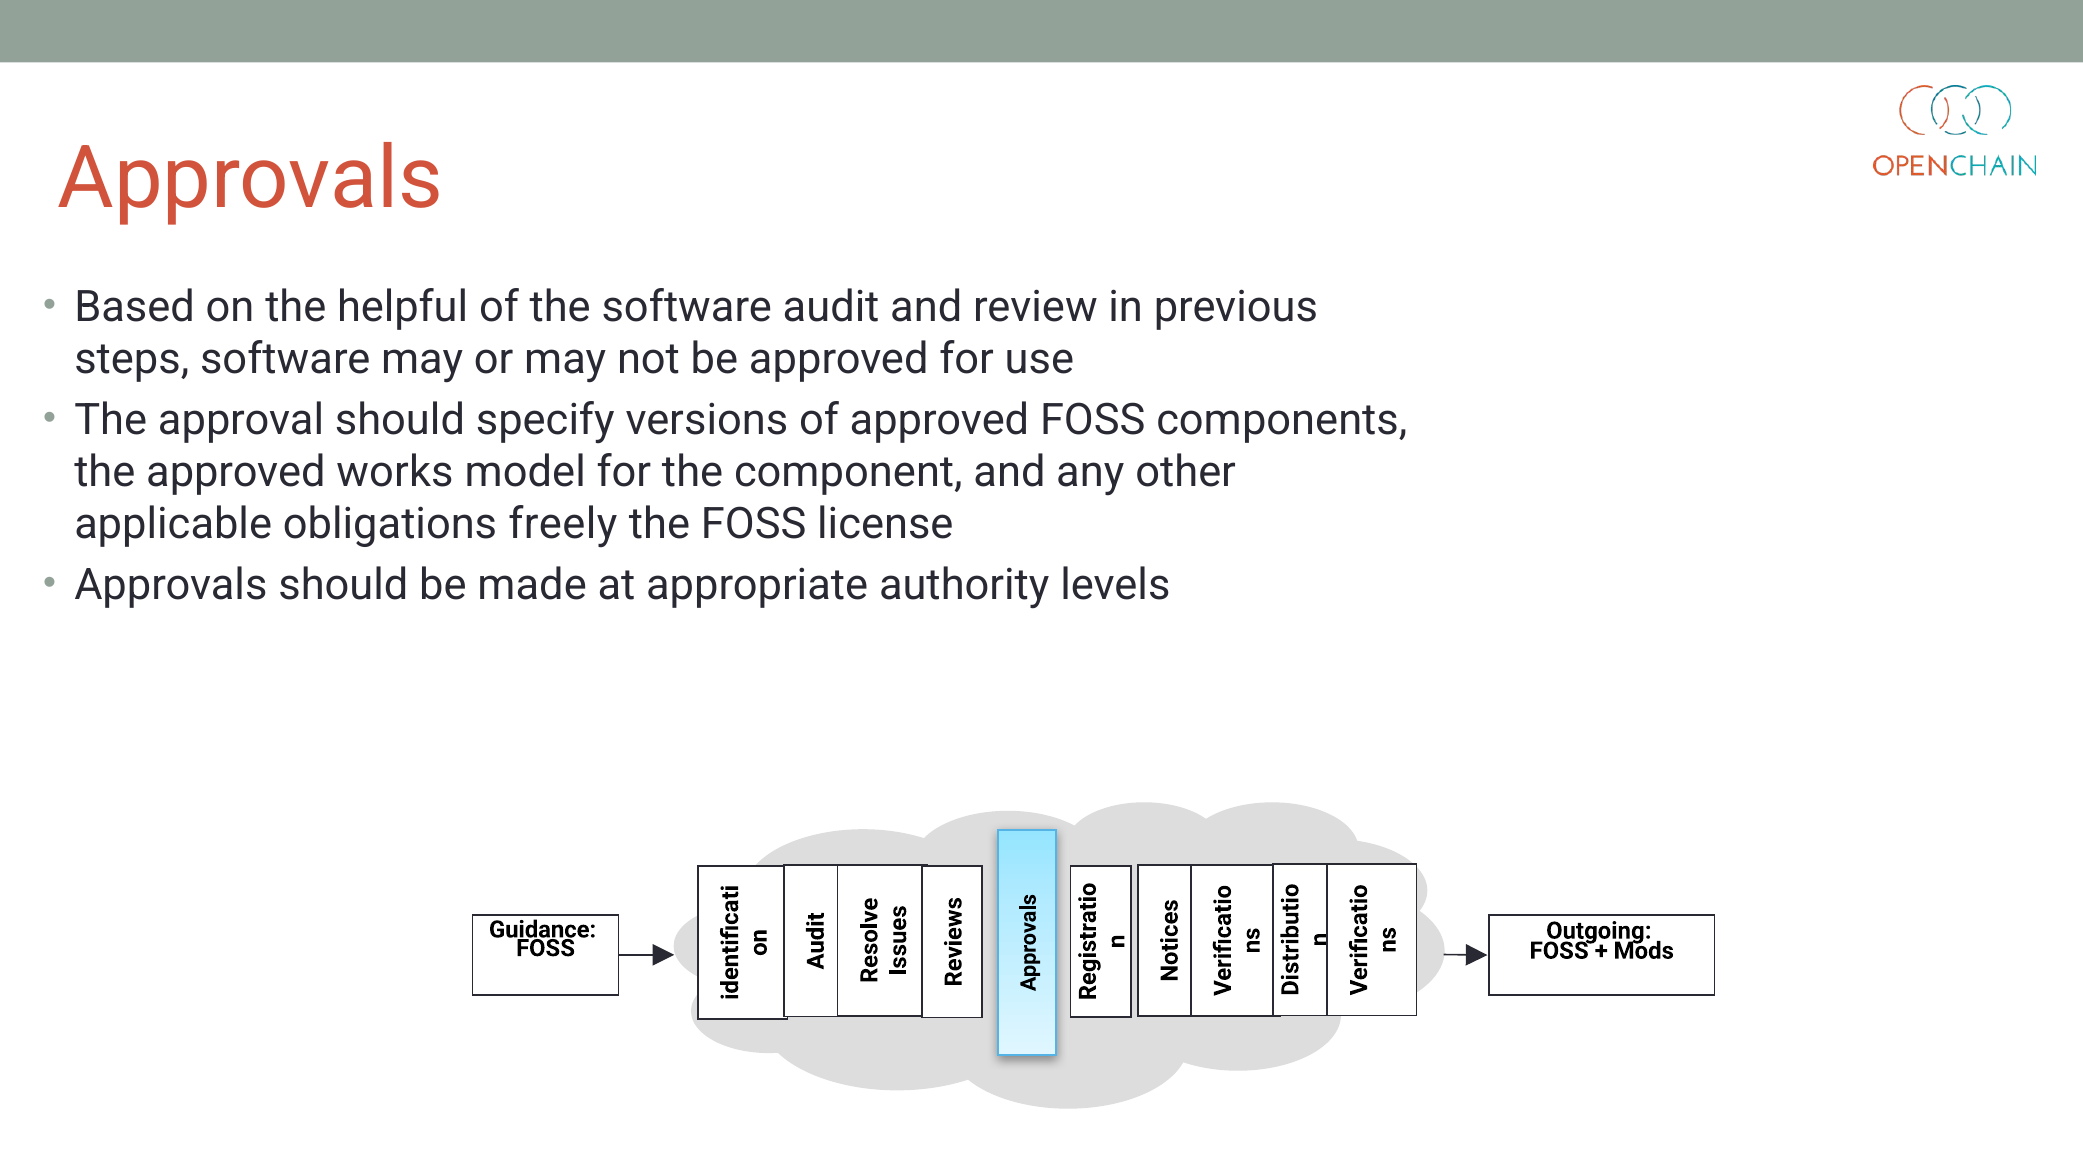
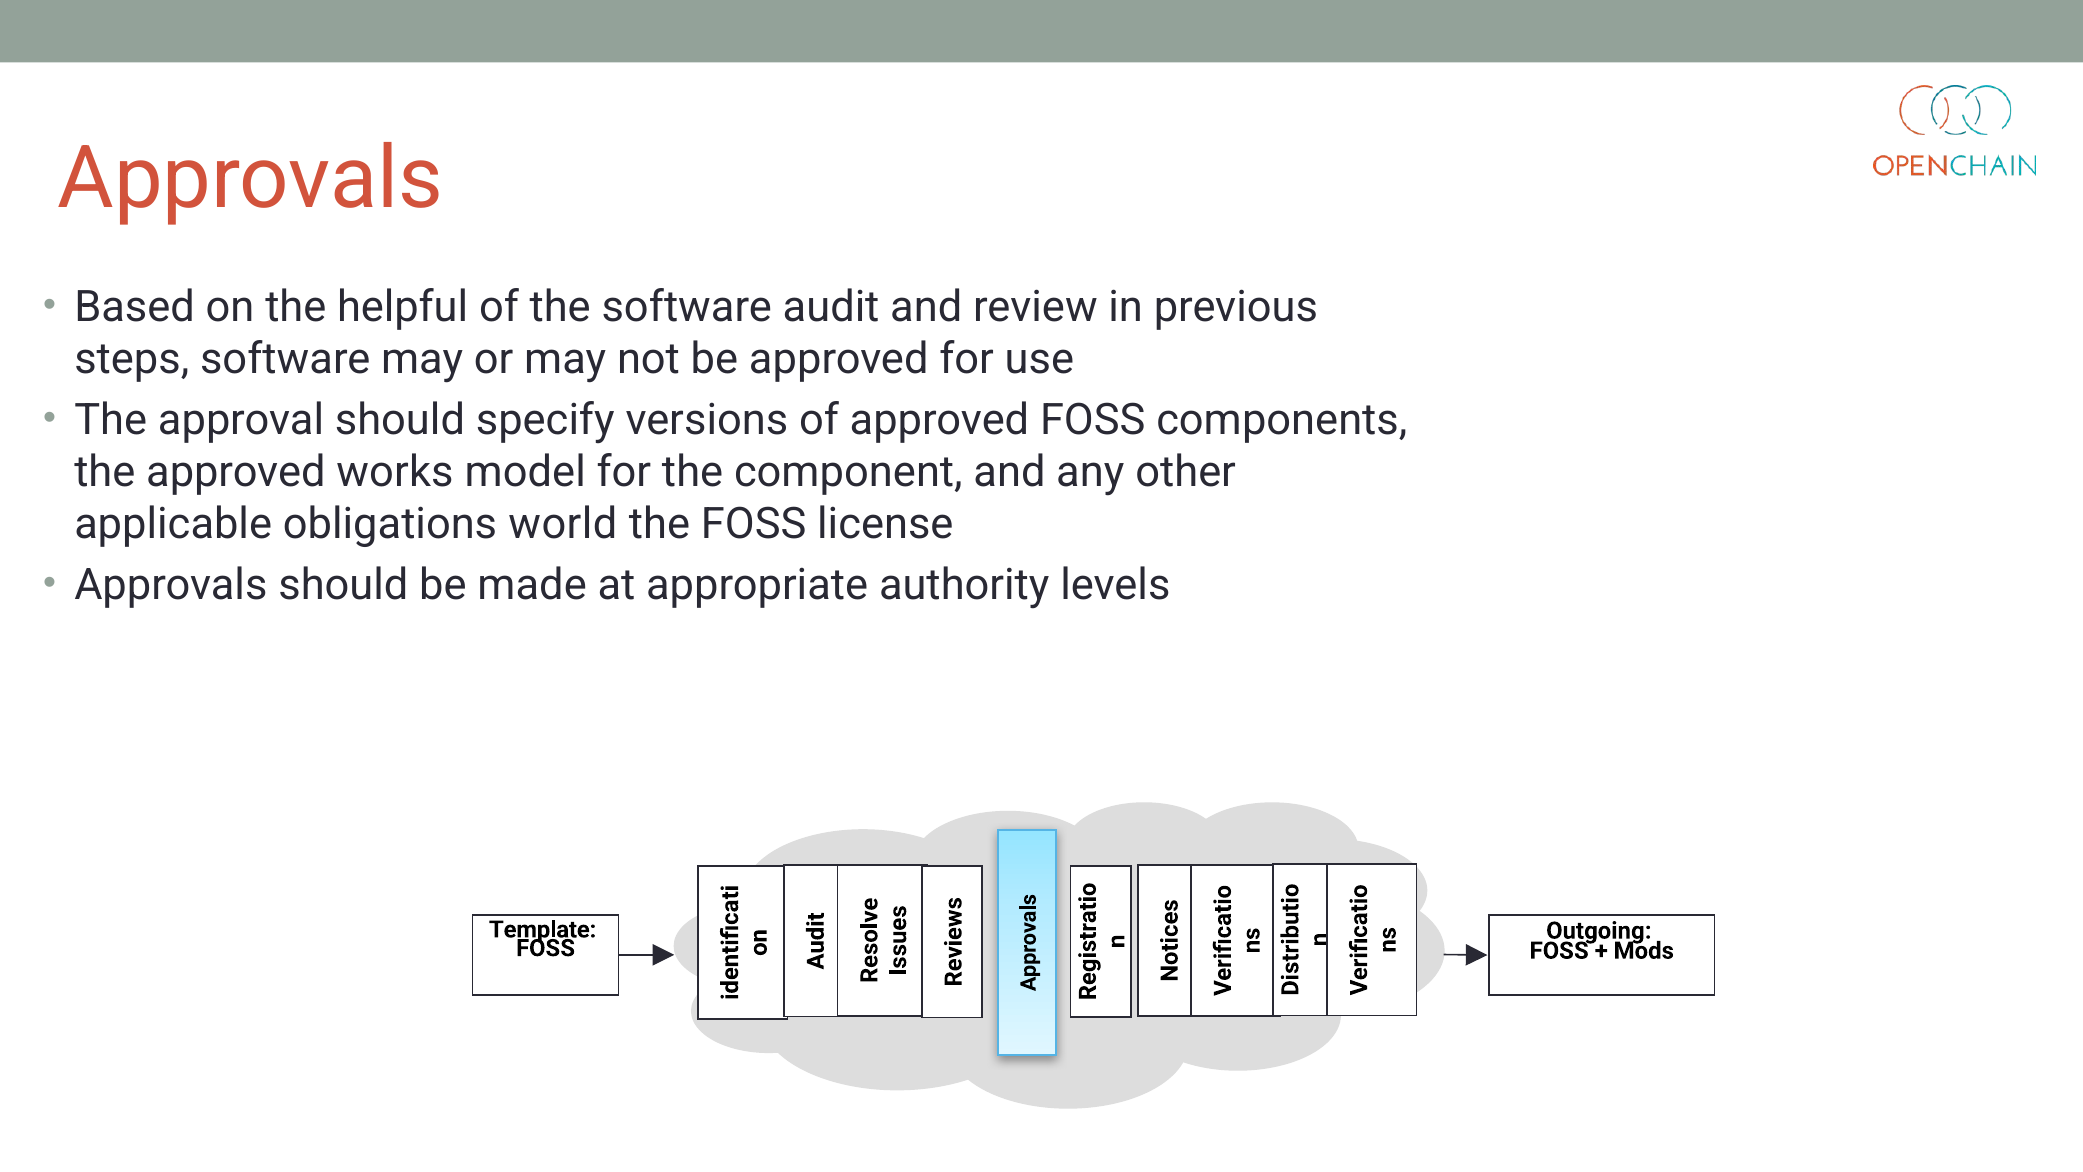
freely: freely -> world (563, 524)
Guidance: Guidance -> Template (543, 929)
